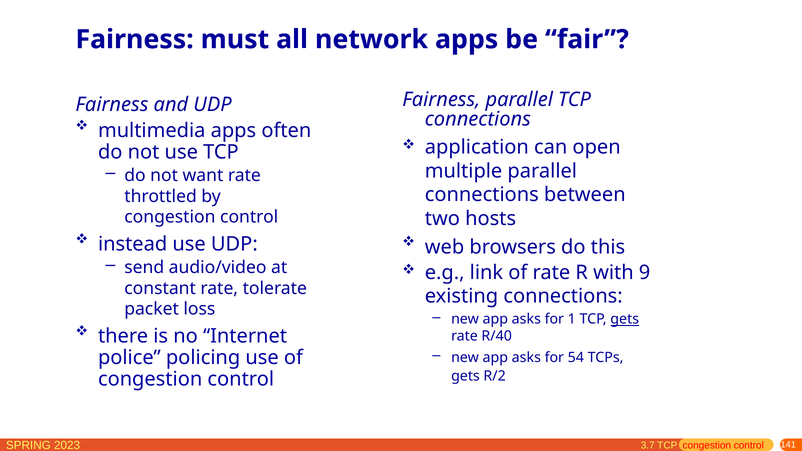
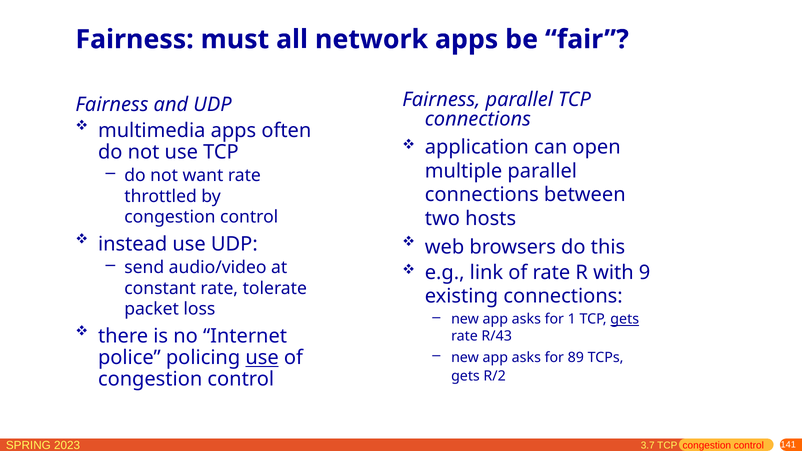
R/40: R/40 -> R/43 (497, 336)
54: 54 -> 89 (576, 358)
use underline: none -> present (262, 358)
